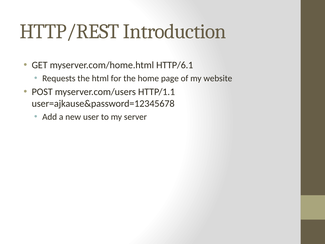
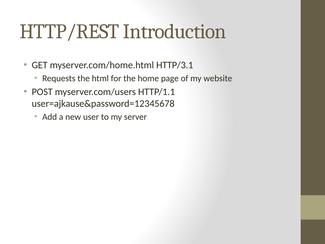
HTTP/6.1: HTTP/6.1 -> HTTP/3.1 (175, 65)
